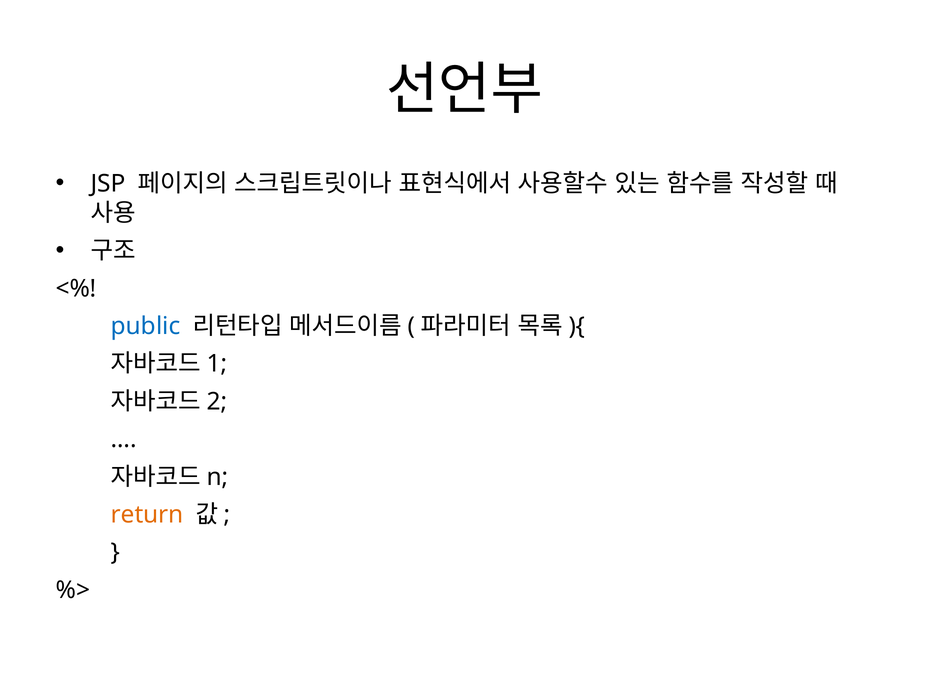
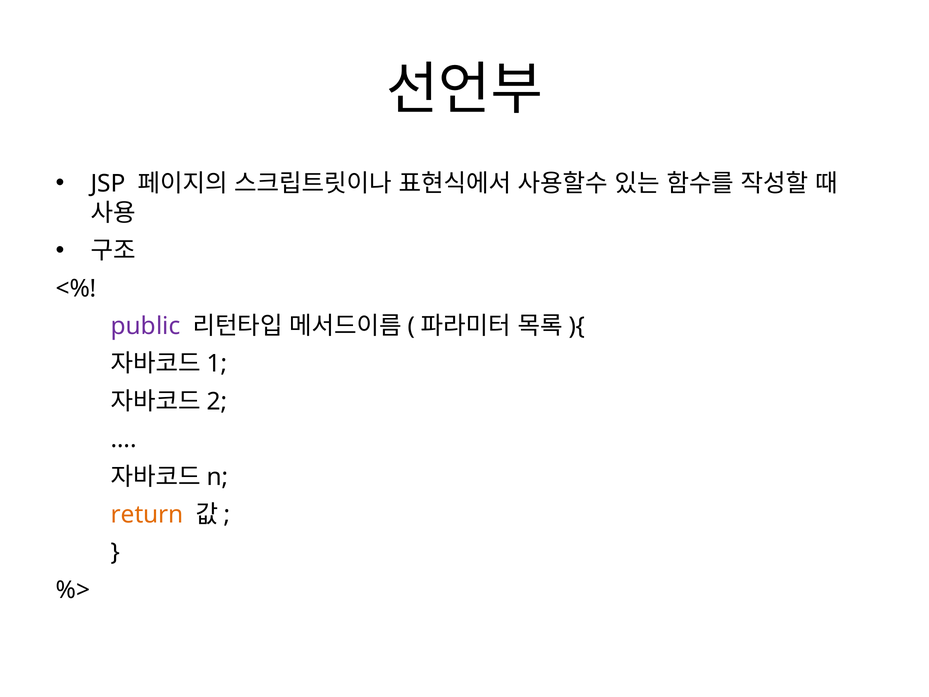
public colour: blue -> purple (146, 326)
